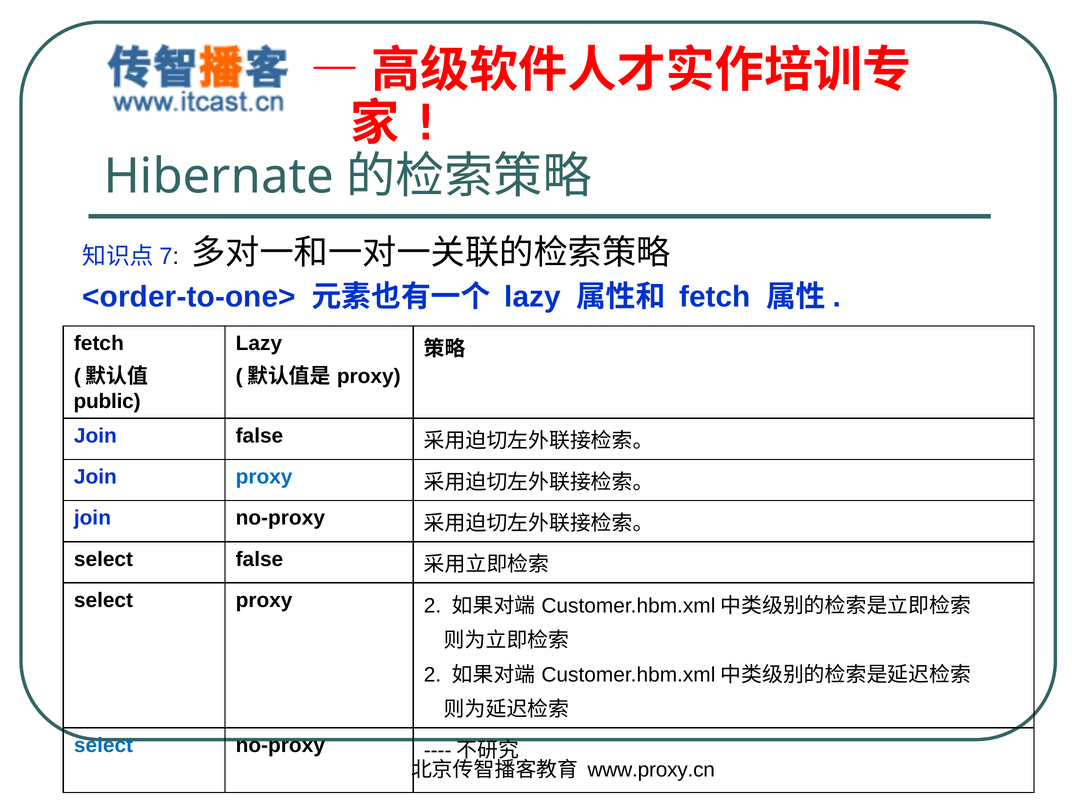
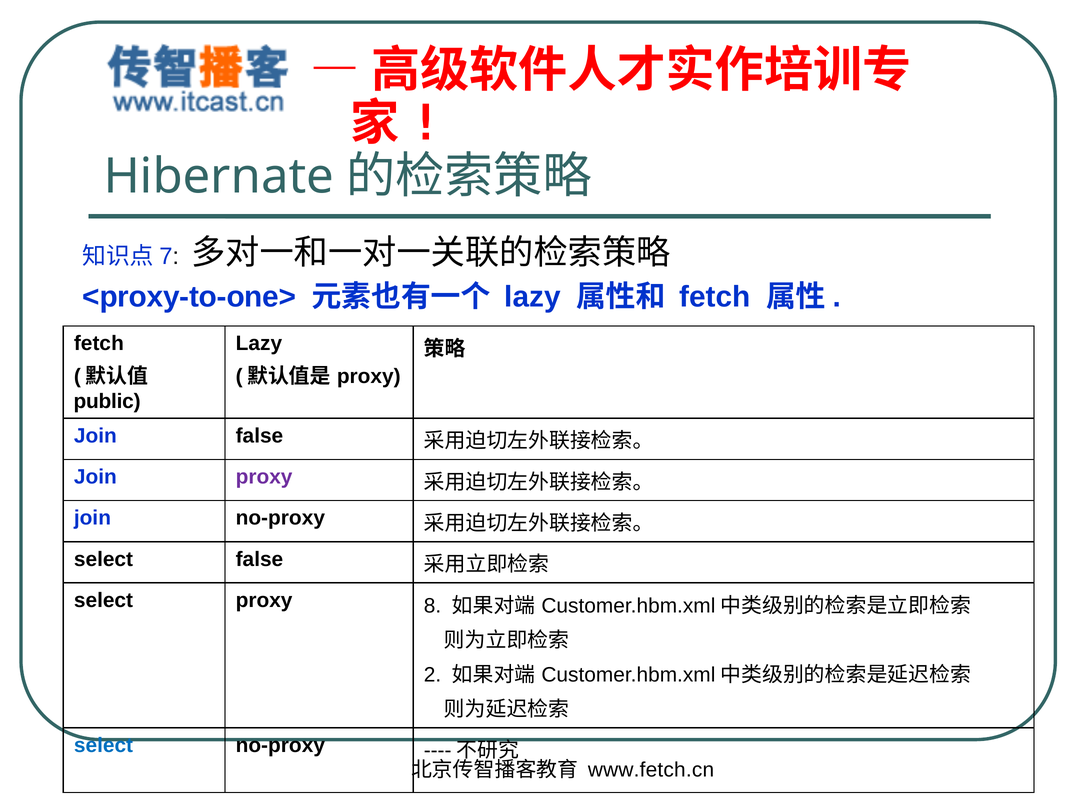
<order-to-one>: <order-to-one> -> <proxy-to-one> (189, 297)
proxy colour: blue -> purple (264, 477)
proxy 2: 2 -> 8 (433, 606)
www.proxy.cn: www.proxy.cn -> www.fetch.cn (651, 770)
